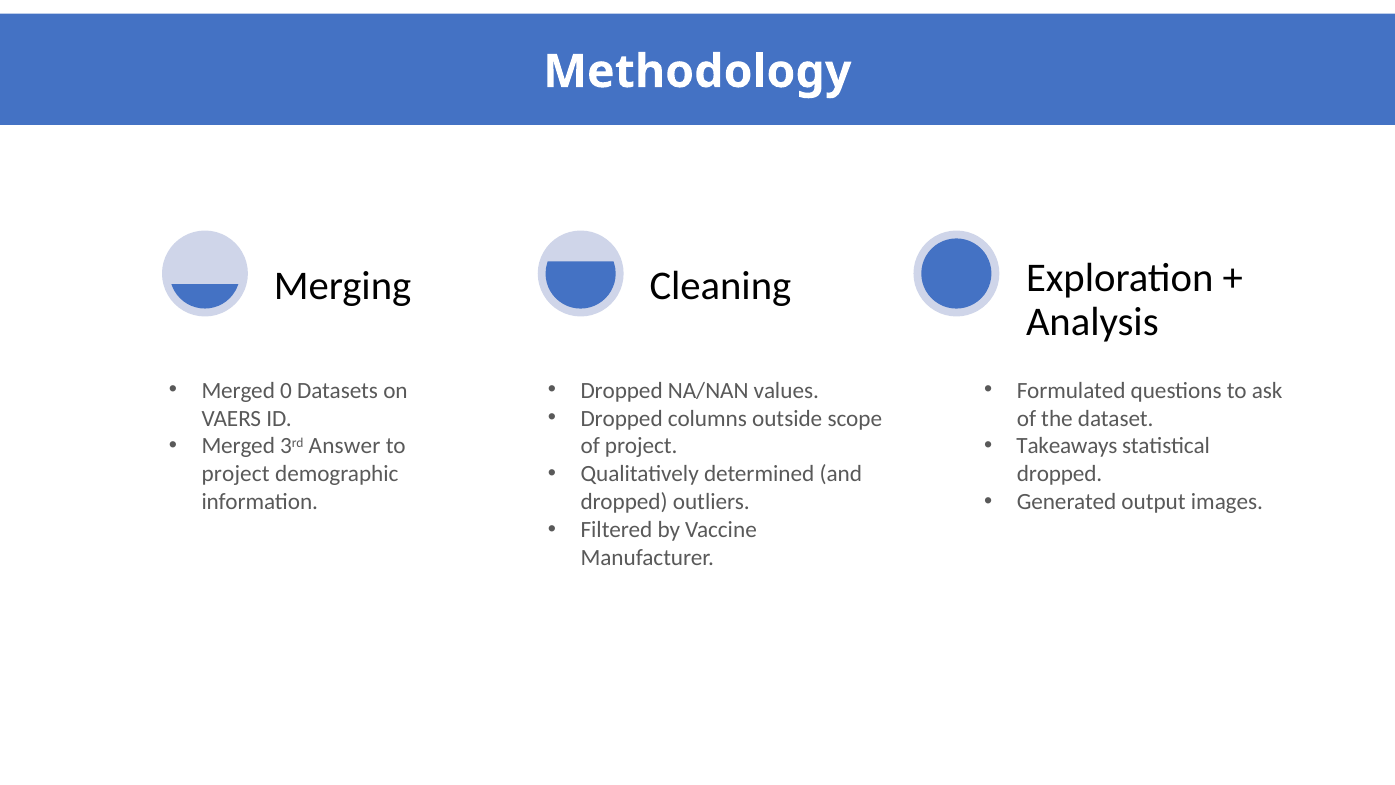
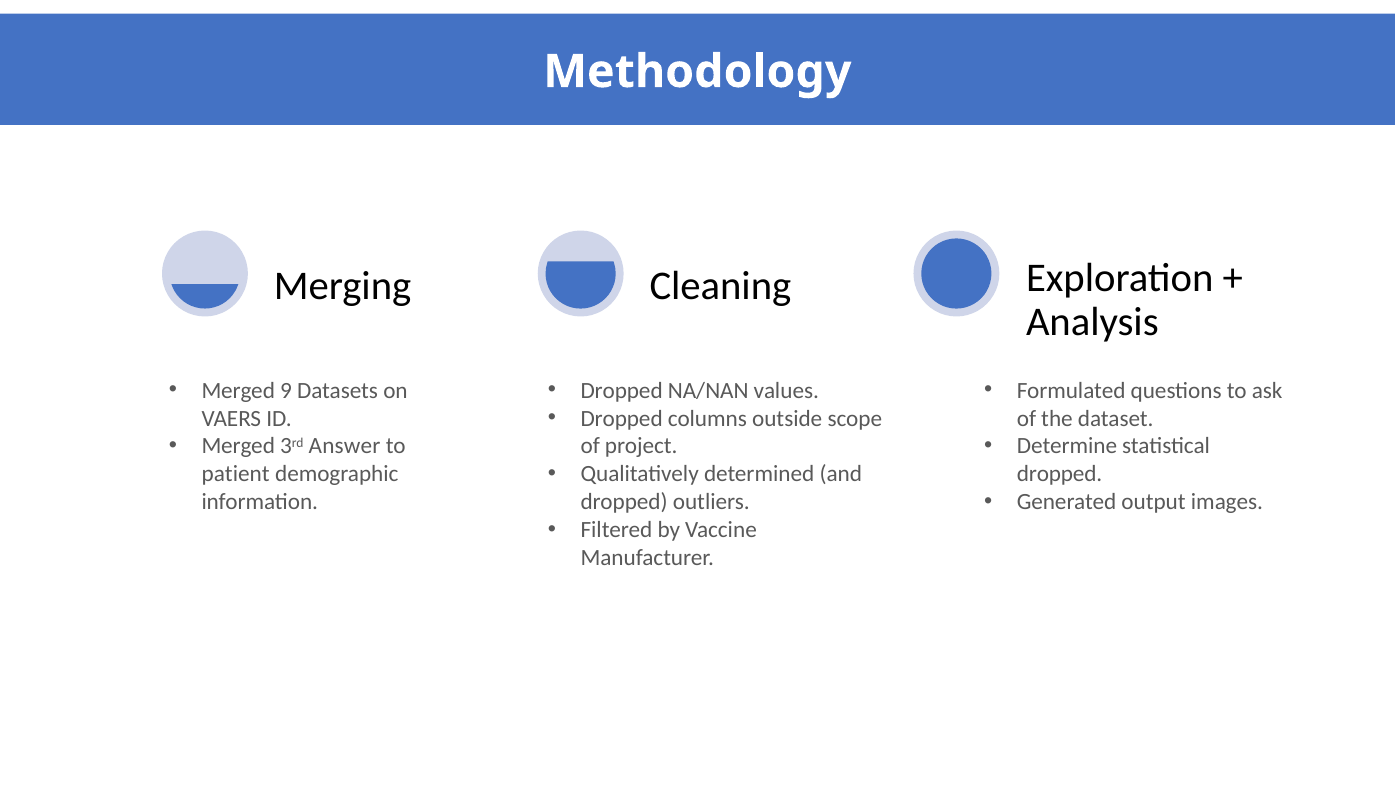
0: 0 -> 9 (286, 390)
Takeaways: Takeaways -> Determine (1067, 446)
project: project -> patient (236, 474)
